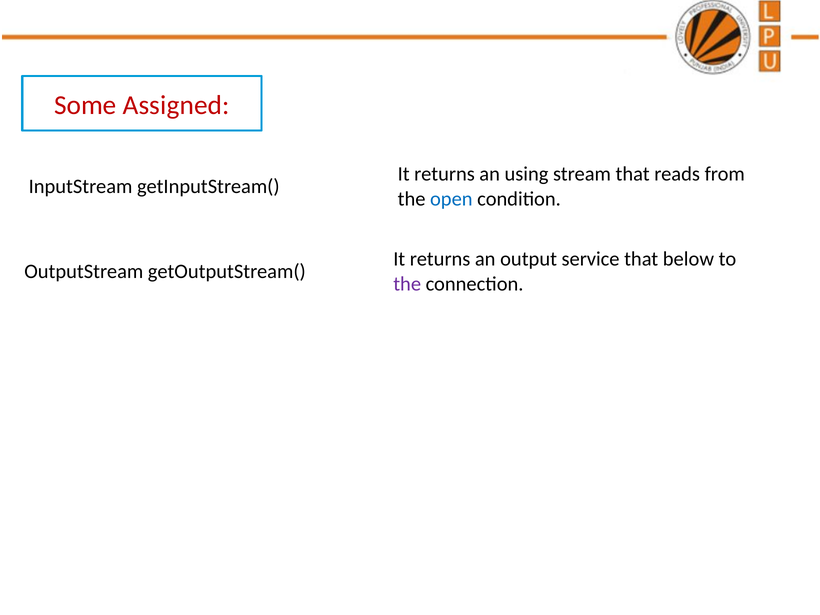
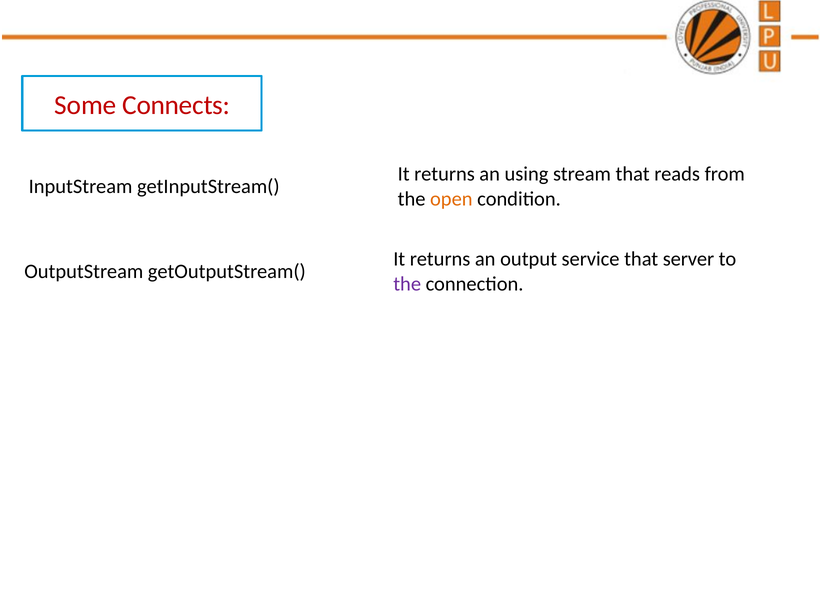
Assigned: Assigned -> Connects (176, 105)
open colour: blue -> orange (451, 199)
below: below -> server (688, 259)
